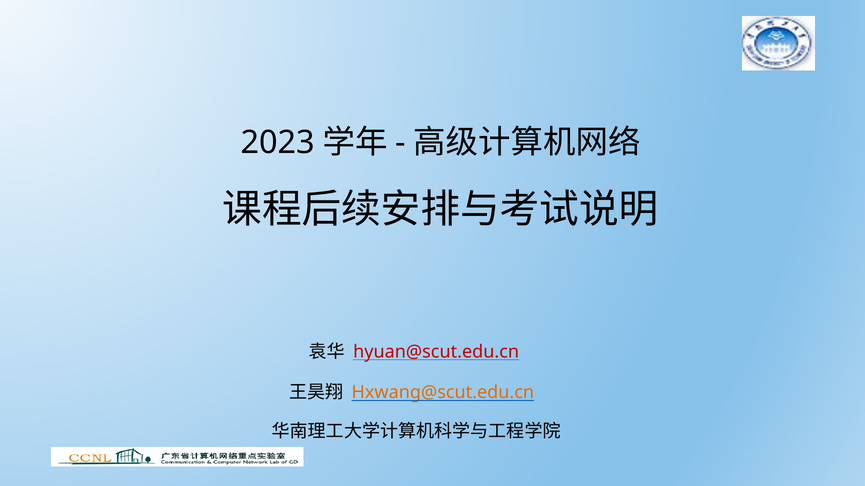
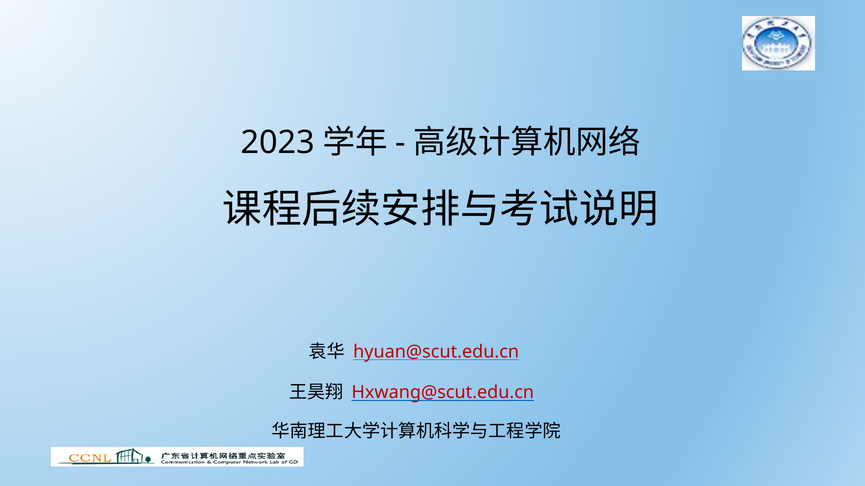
Hxwang@scut.edu.cn colour: orange -> red (443, 393)
